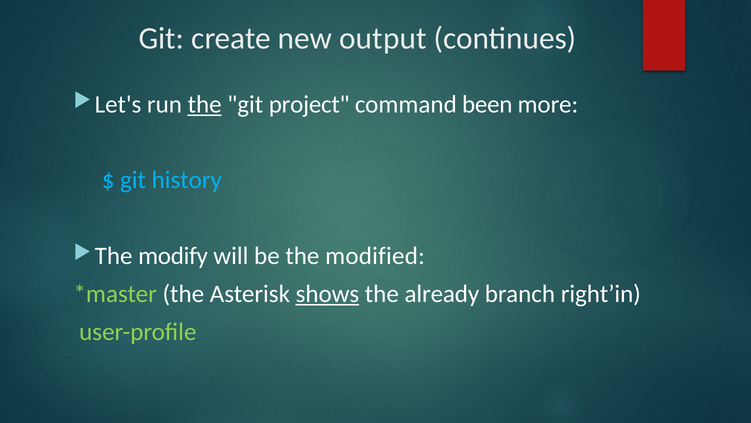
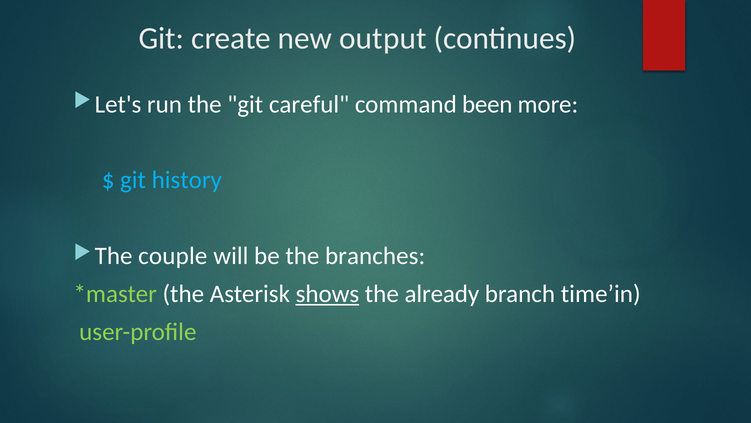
the underline: present -> none (205, 104)
project: project -> careful (309, 104)
modify: modify -> couple (173, 256)
modified: modified -> branches (375, 256)
right’in: right’in -> time’in (601, 294)
